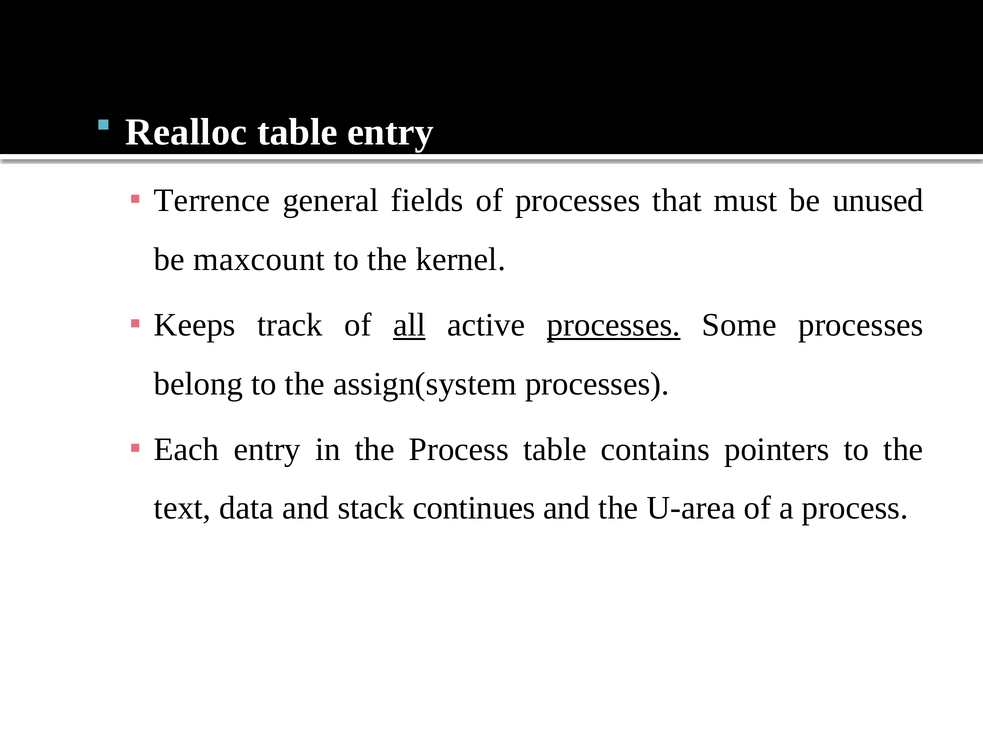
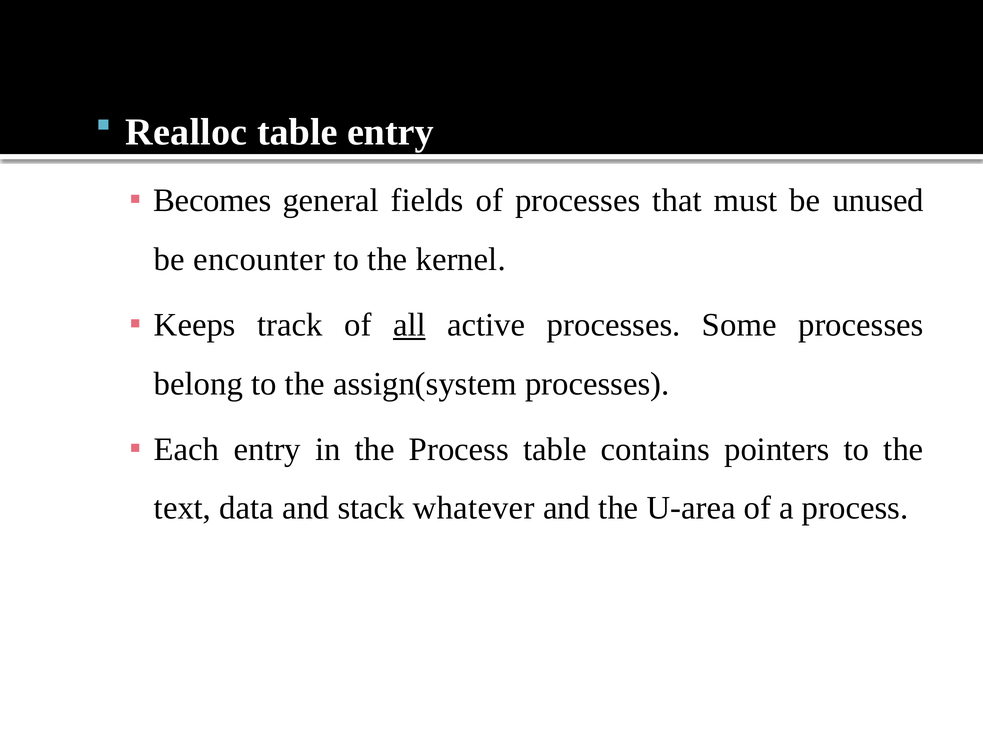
Terrence: Terrence -> Becomes (212, 200)
maxcount: maxcount -> encounter (259, 259)
processes underline: present -> none (614, 325)
continues: continues -> whatever (474, 508)
